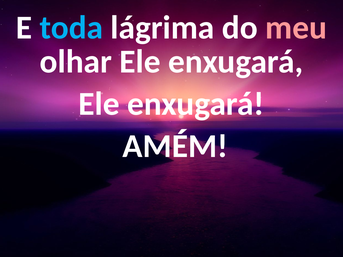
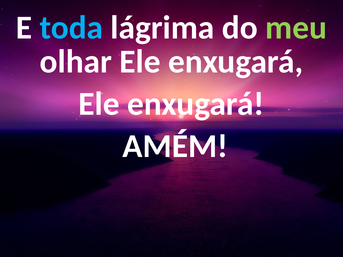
meu colour: pink -> light green (296, 28)
